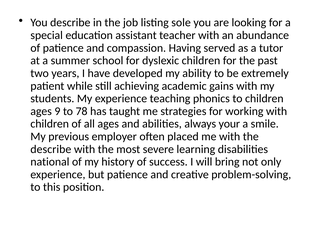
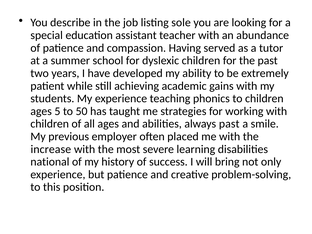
9: 9 -> 5 (57, 111)
78: 78 -> 50 (82, 111)
always your: your -> past (229, 124)
describe: describe -> increase (51, 149)
